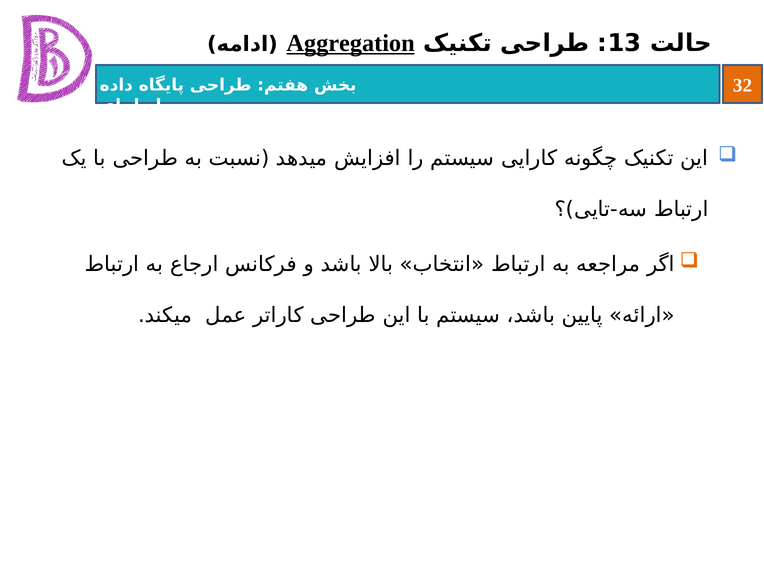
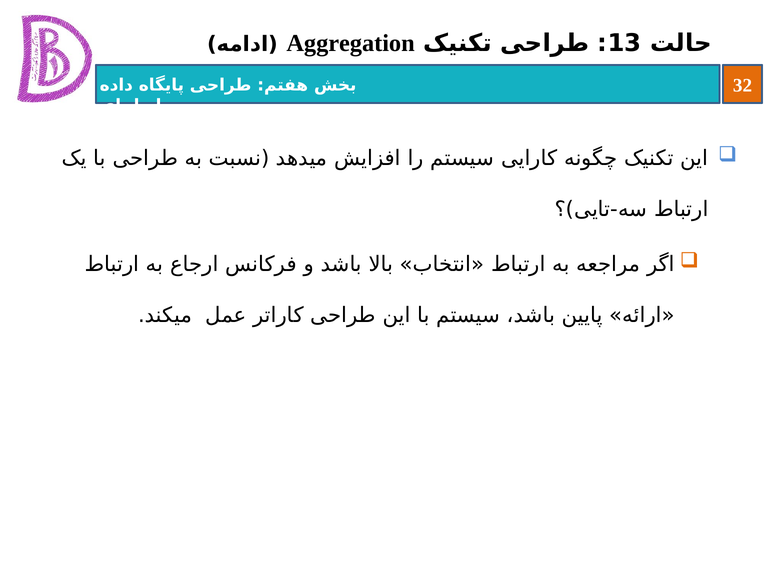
Aggregation underline: present -> none (351, 43)
